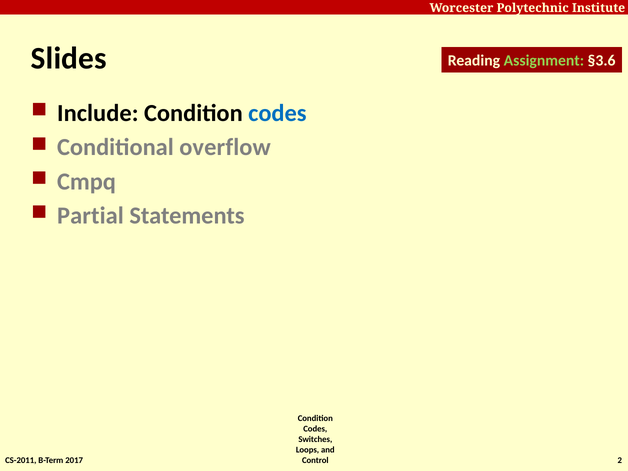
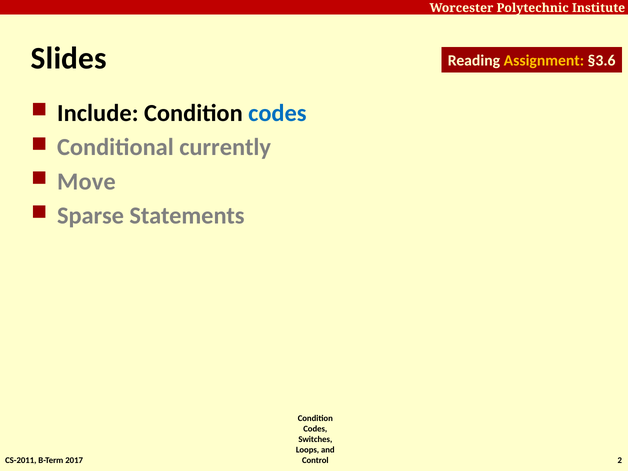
Assignment colour: light green -> yellow (544, 61)
overflow: overflow -> currently (225, 147)
Cmpq: Cmpq -> Move (86, 182)
Partial: Partial -> Sparse (91, 216)
